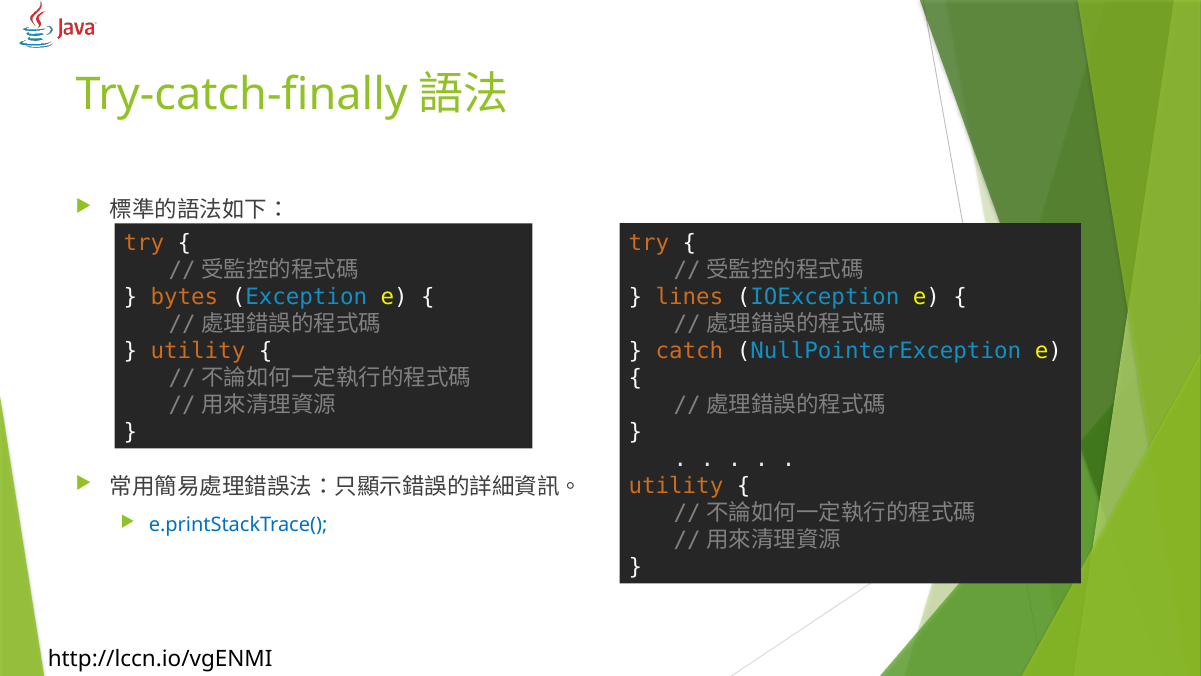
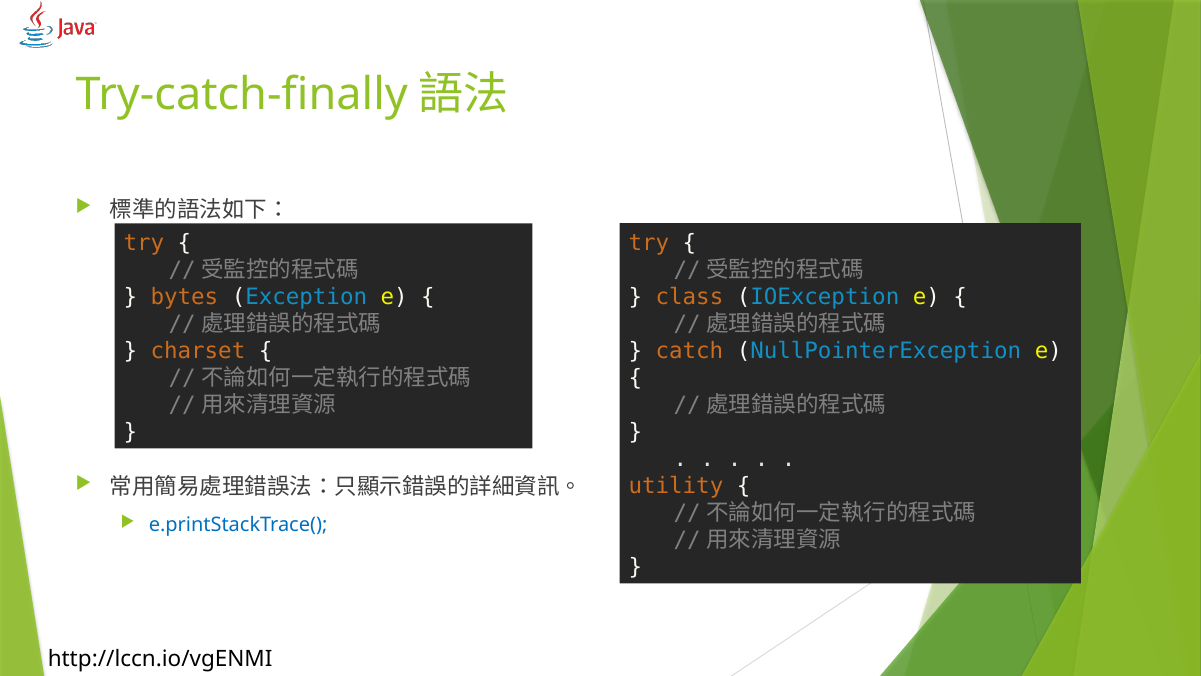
lines: lines -> class (689, 297)
utility: utility -> charset (198, 351)
